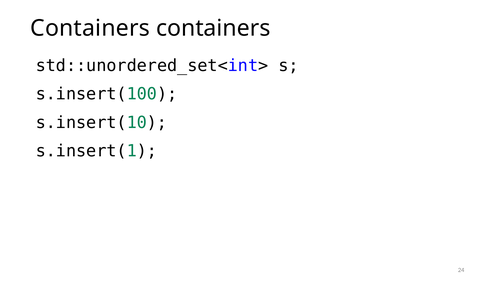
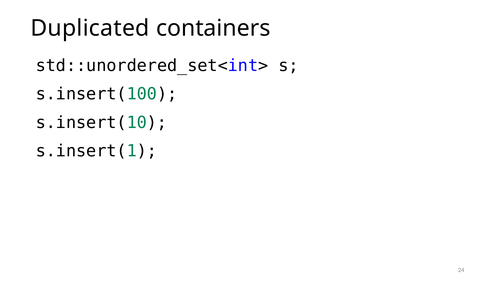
Containers: Containers -> Duplicated (90, 28)
